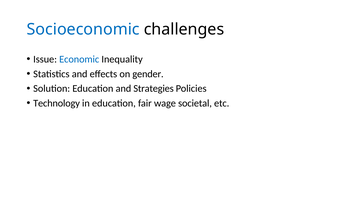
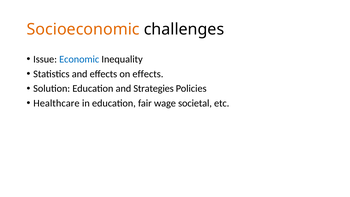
Socioeconomic colour: blue -> orange (83, 29)
on gender: gender -> effects (148, 74)
Technology: Technology -> Healthcare (56, 103)
